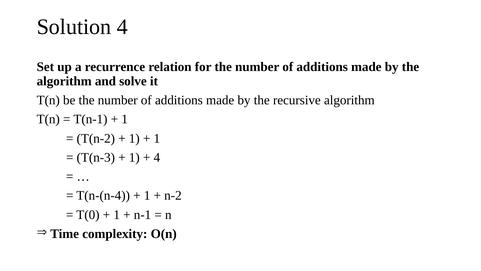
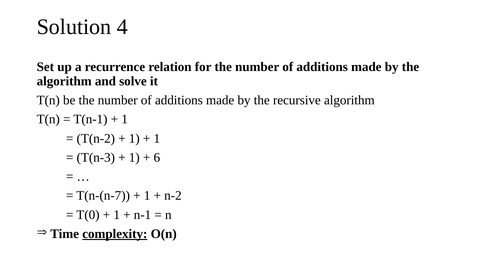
4: 4 -> 6 (157, 157)
T(n-(n-4: T(n-(n-4 -> T(n-(n-7 (103, 195)
complexity underline: none -> present (115, 234)
